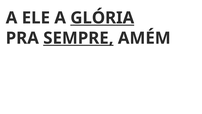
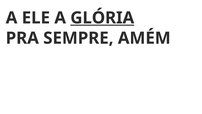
SEMPRE underline: present -> none (78, 38)
